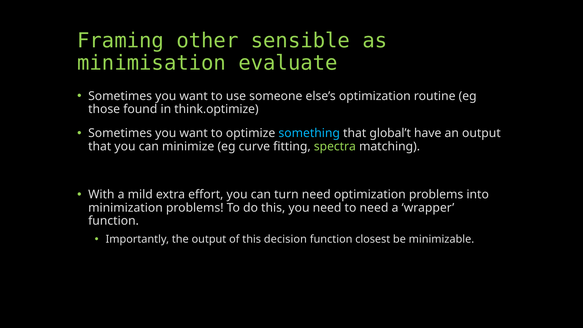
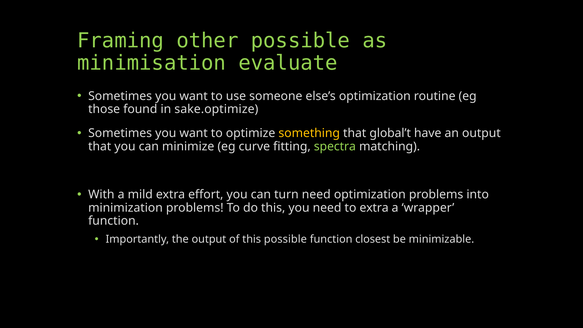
other sensible: sensible -> possible (300, 41)
think.optimize: think.optimize -> sake.optimize (216, 109)
something colour: light blue -> yellow (309, 133)
to need: need -> extra (374, 208)
this decision: decision -> possible (285, 239)
